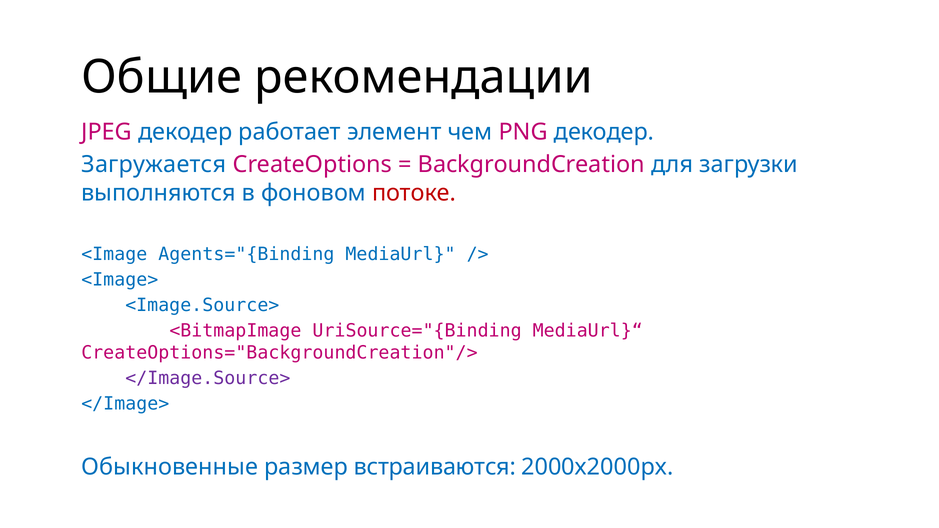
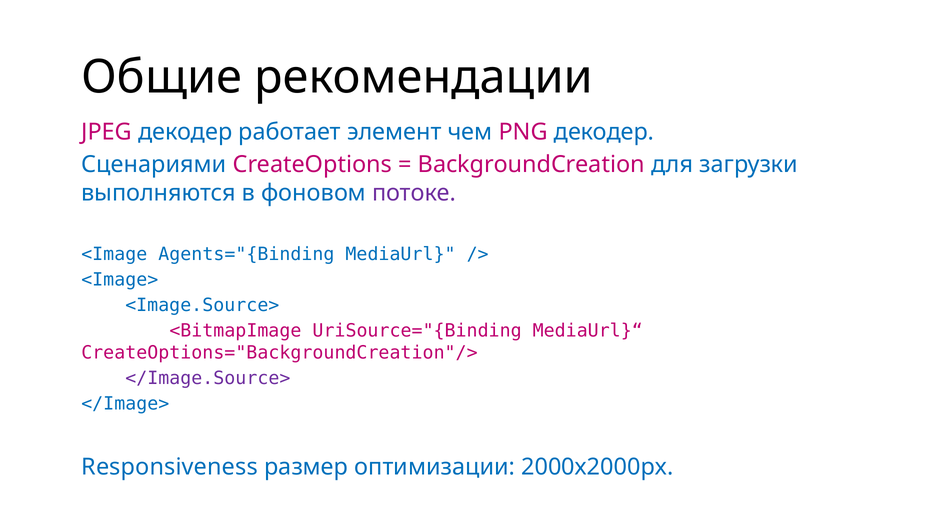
Загружается: Загружается -> Сценариями (154, 165)
потоке colour: red -> purple (414, 193)
Обыкновенные: Обыкновенные -> Responsiveness (170, 467)
встраиваются: встраиваются -> оптимизации (435, 467)
